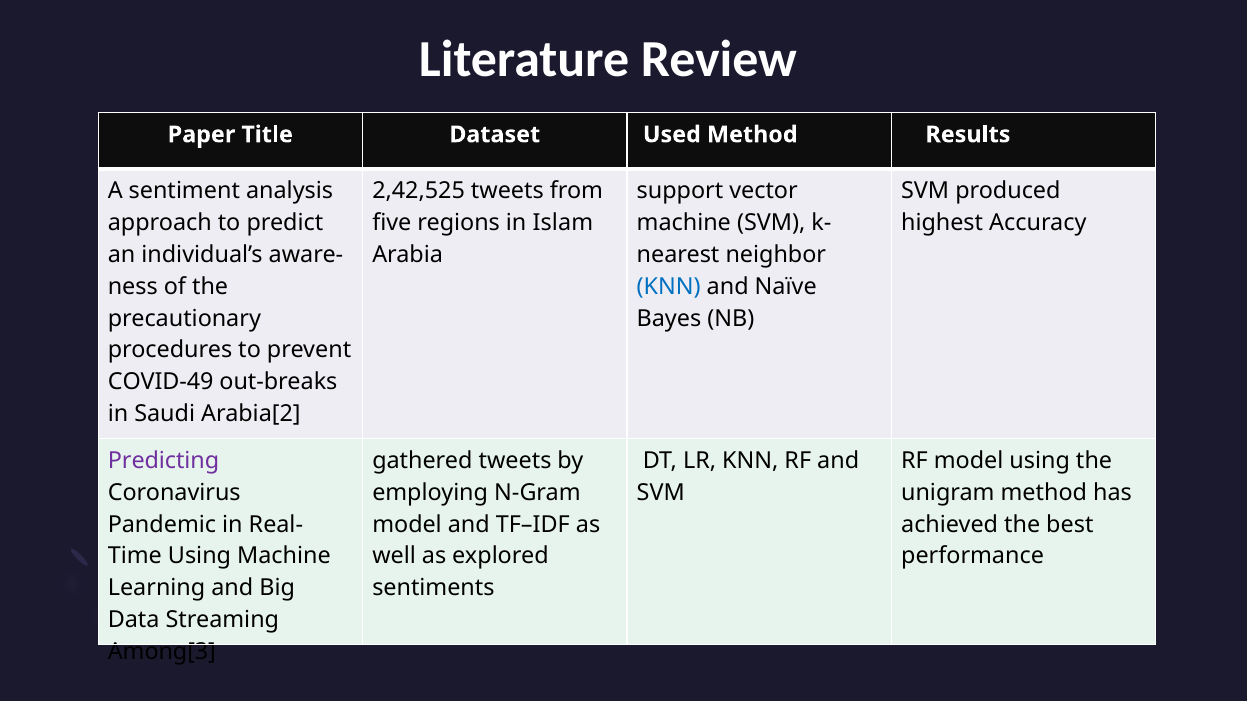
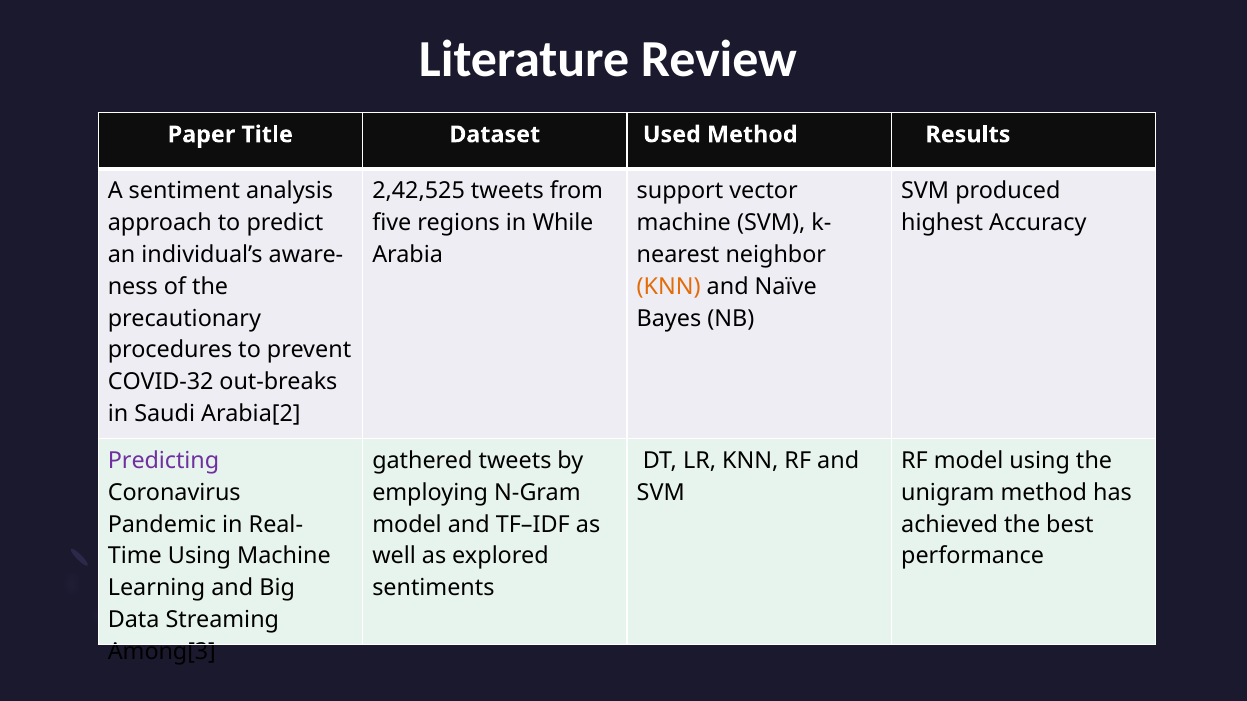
Islam: Islam -> While (563, 223)
KNN colour: blue -> orange (669, 287)
COVID-49: COVID-49 -> COVID-32 (161, 382)
